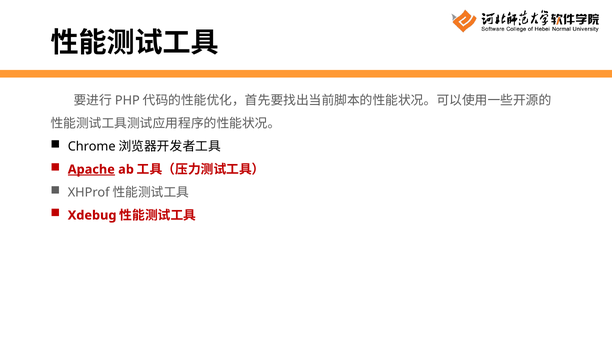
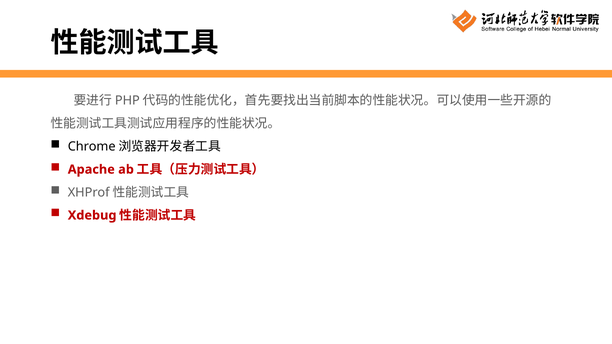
Apache underline: present -> none (91, 170)
